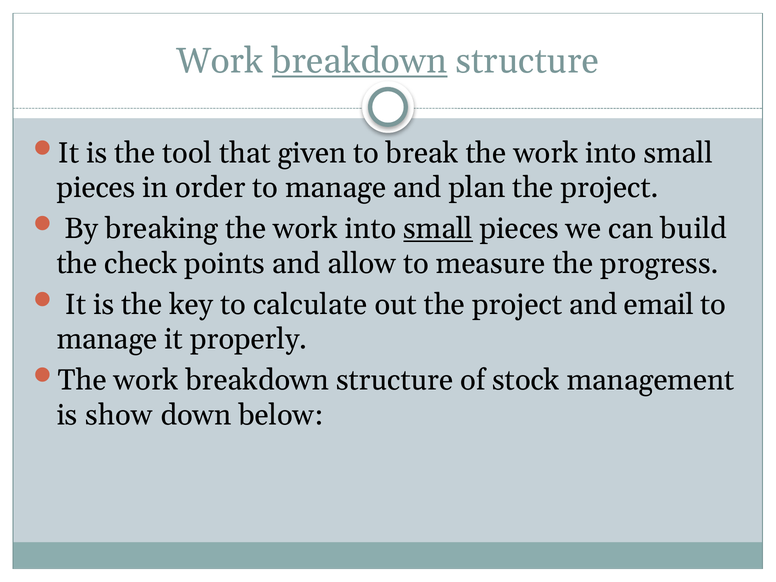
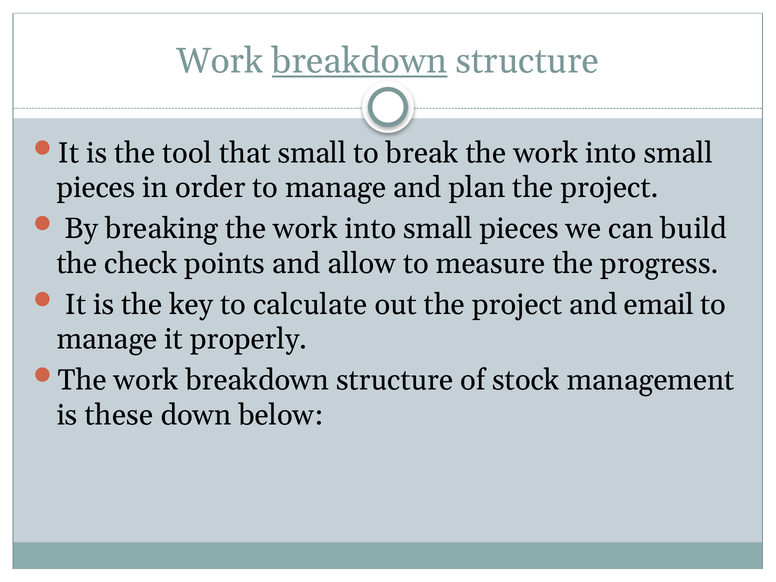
that given: given -> small (312, 153)
small underline: present -> none (438, 229)
show: show -> these (119, 415)
